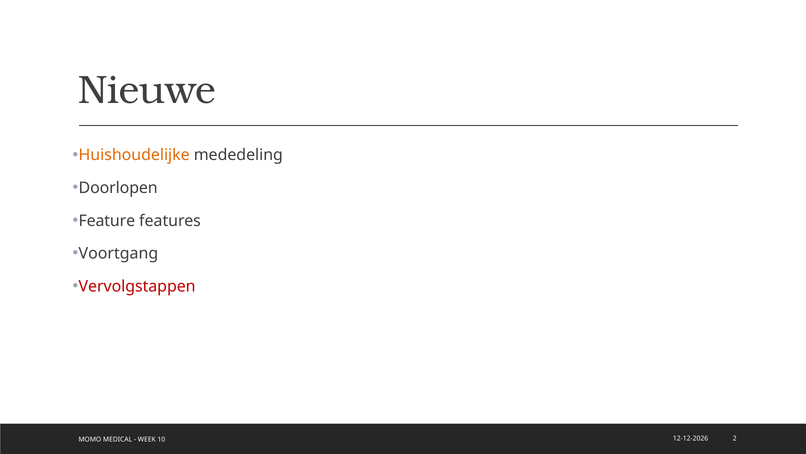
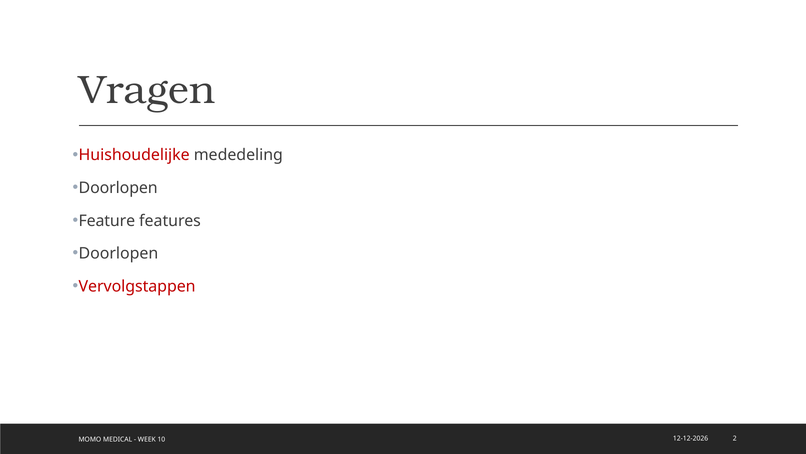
Nieuwe: Nieuwe -> Vragen (147, 90)
Huishoudelijke colour: orange -> red (134, 155)
Voortgang: Voortgang -> Doorlopen (118, 253)
